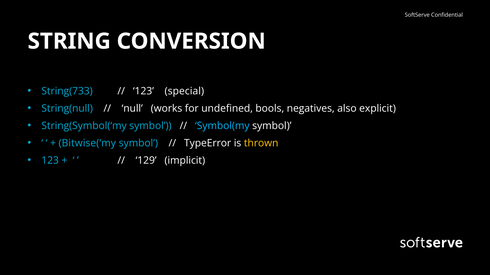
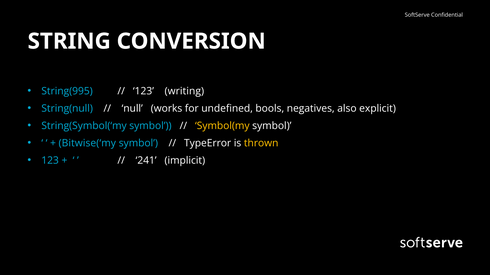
String(733: String(733 -> String(995 (67, 91)
special: special -> writing (184, 91)
Symbol(my colour: light blue -> yellow (222, 126)
129: 129 -> 241 (146, 161)
